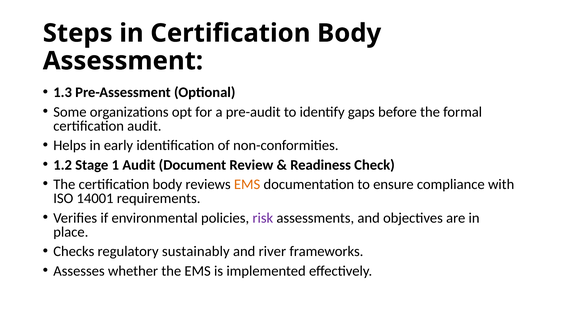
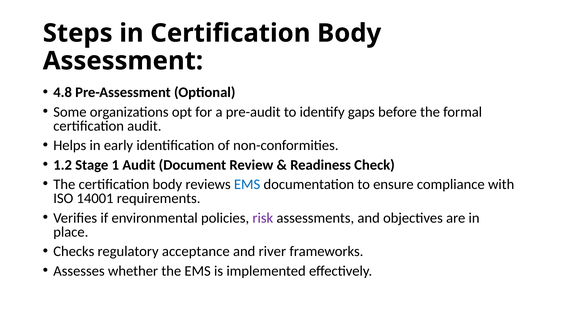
1.3: 1.3 -> 4.8 (63, 93)
EMS colour: orange -> blue (247, 185)
sustainably: sustainably -> acceptance (196, 252)
